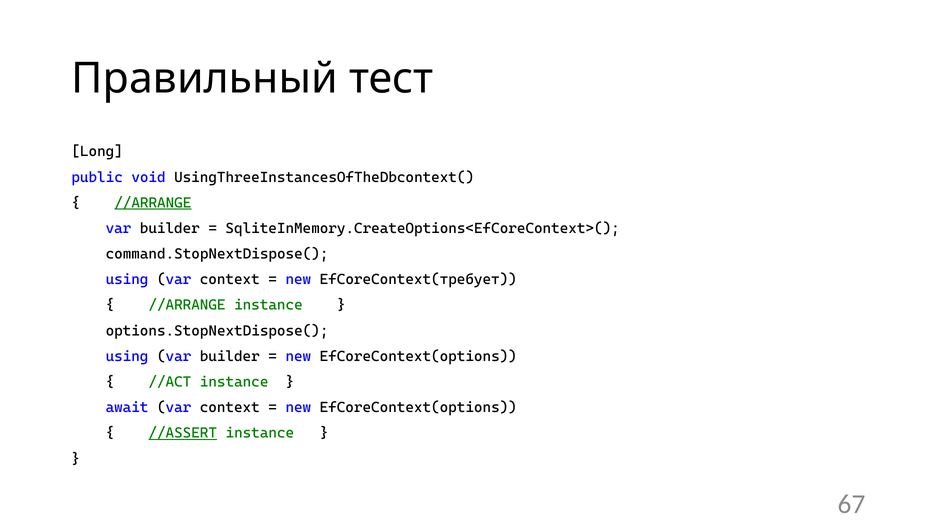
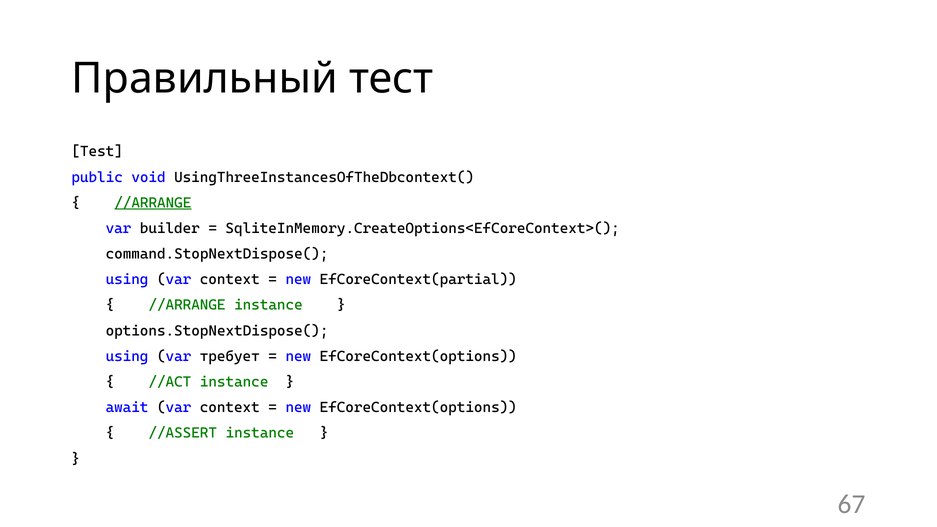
Long: Long -> Test (97, 152)
EfCoreContext(требует: EfCoreContext(требует -> EfCoreContext(partial (418, 280)
using var builder: builder -> требует (230, 356)
//ASSERT underline: present -> none (183, 433)
